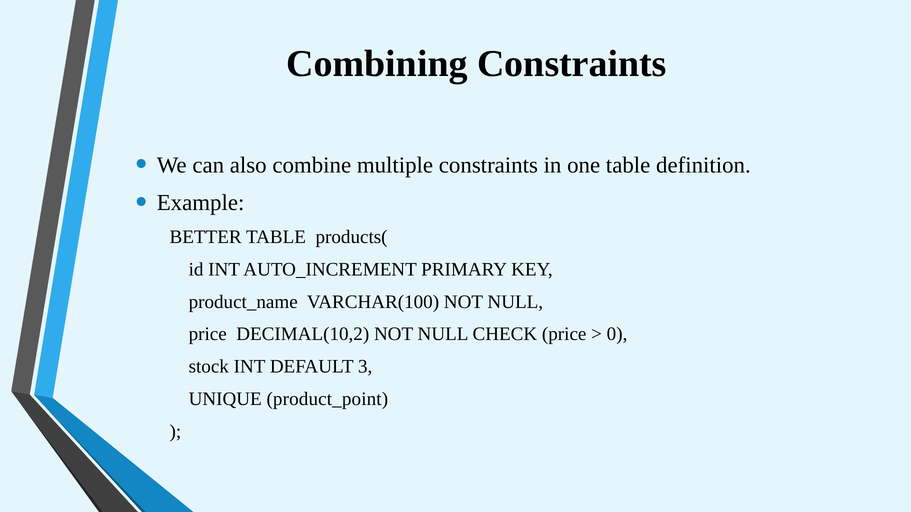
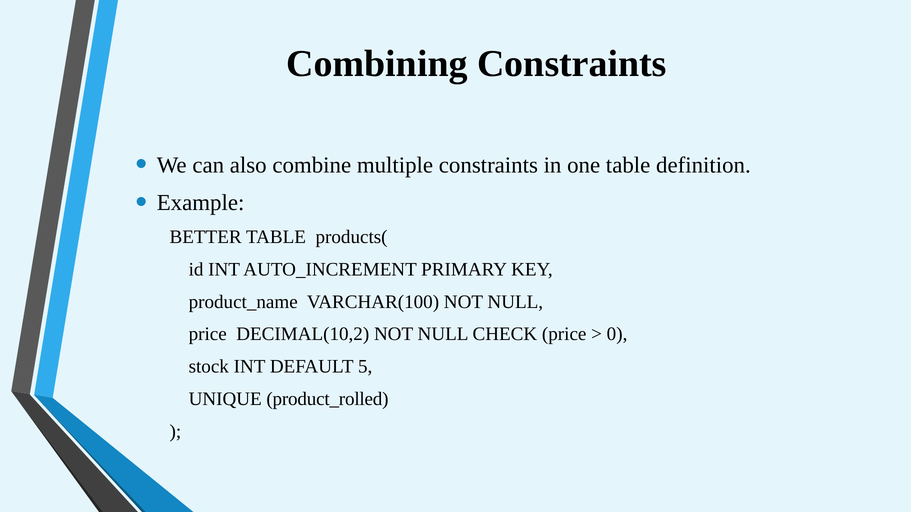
3: 3 -> 5 (365, 367)
product_point: product_point -> product_rolled (327, 399)
